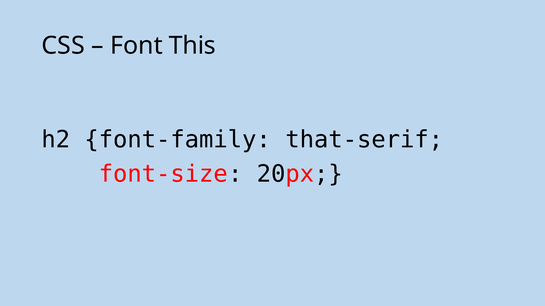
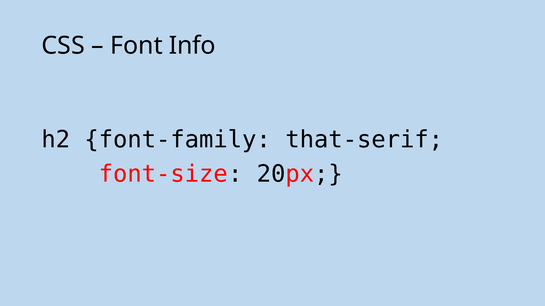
This: This -> Info (192, 46)
